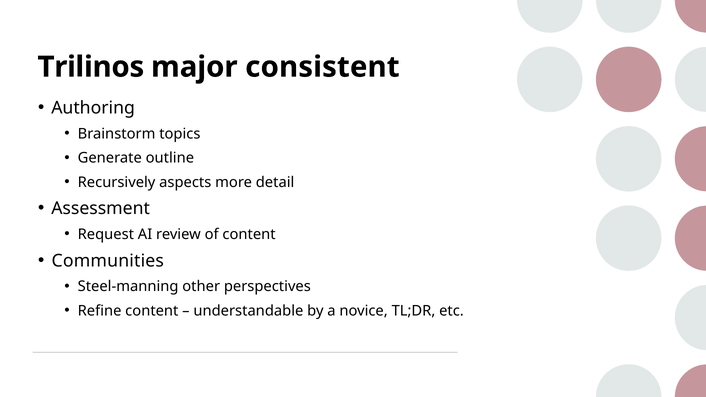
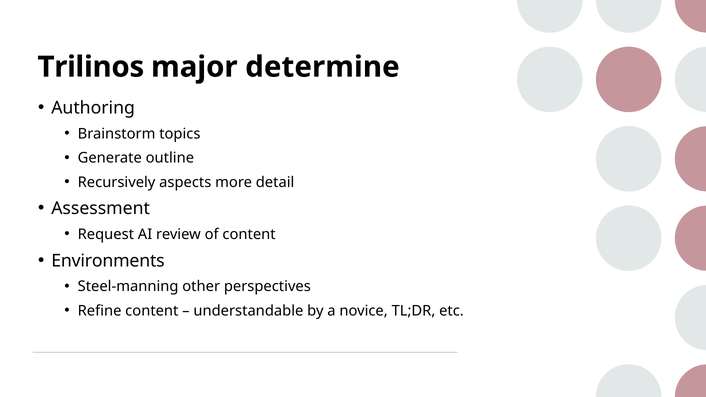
consistent: consistent -> determine (322, 67)
Communities: Communities -> Environments (108, 261)
